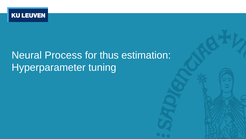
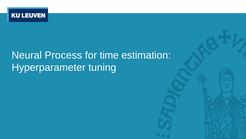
thus: thus -> time (109, 55)
